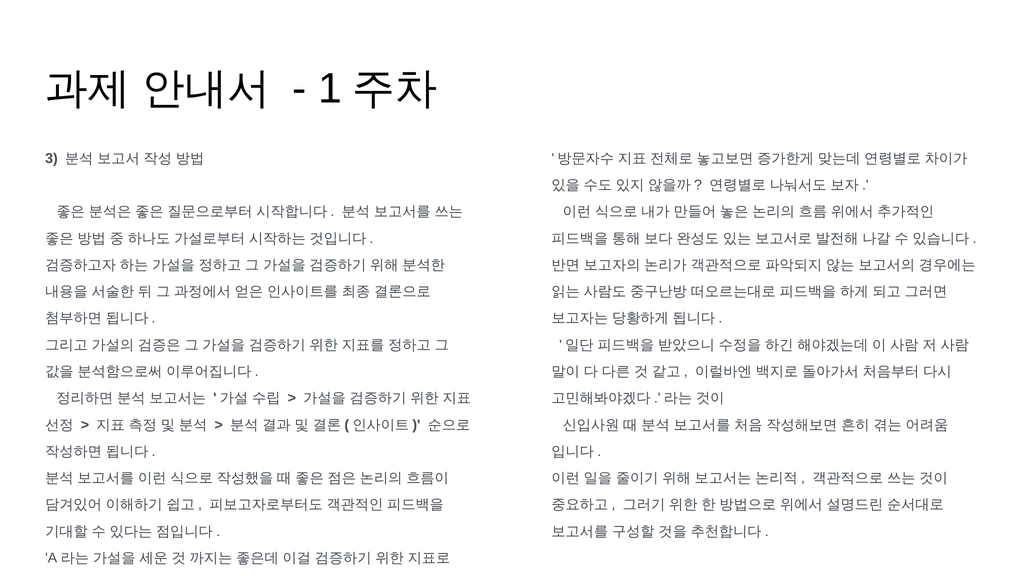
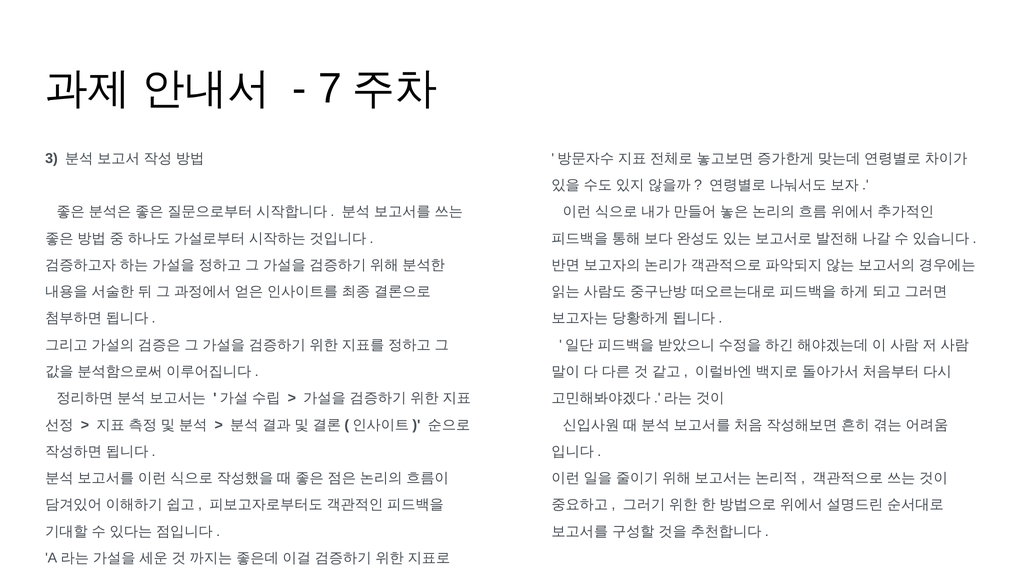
1: 1 -> 7 (330, 89)
